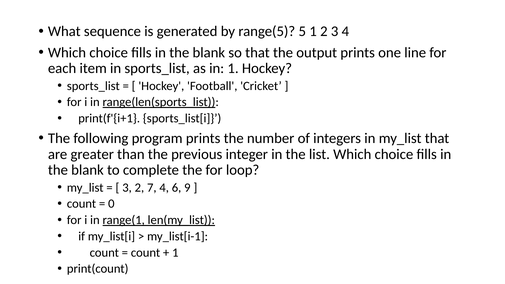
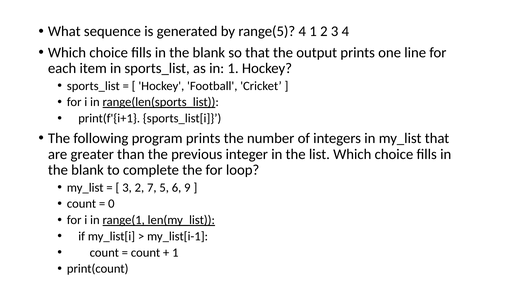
range(5 5: 5 -> 4 (302, 31)
7 4: 4 -> 5 (164, 188)
